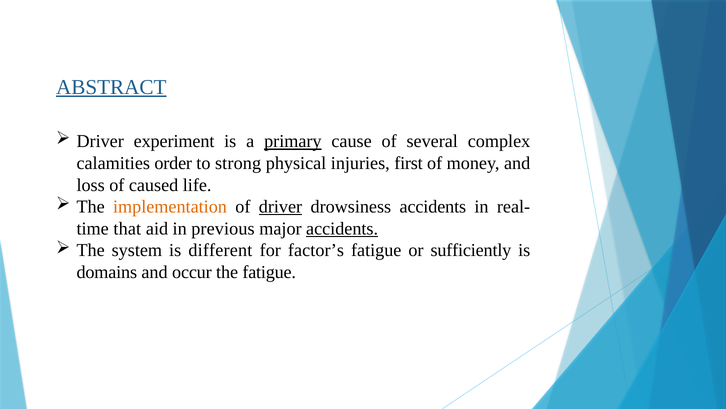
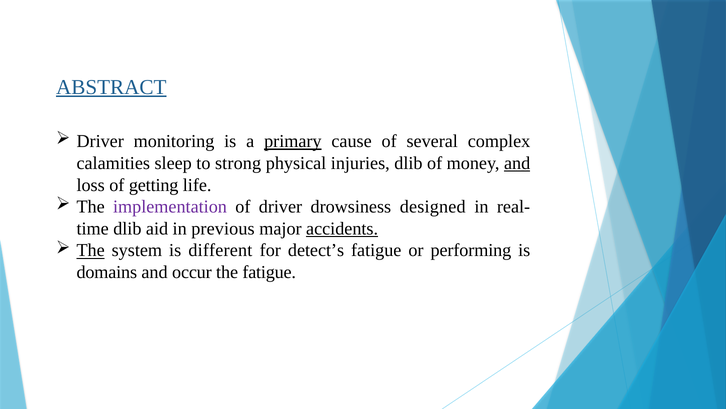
experiment: experiment -> monitoring (174, 141)
order: order -> sleep (173, 163)
injuries first: first -> dlib (408, 163)
and underline: none -> present (517, 163)
caused: caused -> getting (154, 185)
implementation colour: orange -> purple (170, 207)
driver underline: present -> none (281, 207)
drowsiness accidents: accidents -> designed (433, 207)
that: that -> dlib (127, 228)
The underline: none -> present (91, 250)
factor’s: factor’s -> detect’s (316, 250)
sufficiently: sufficiently -> performing (471, 250)
